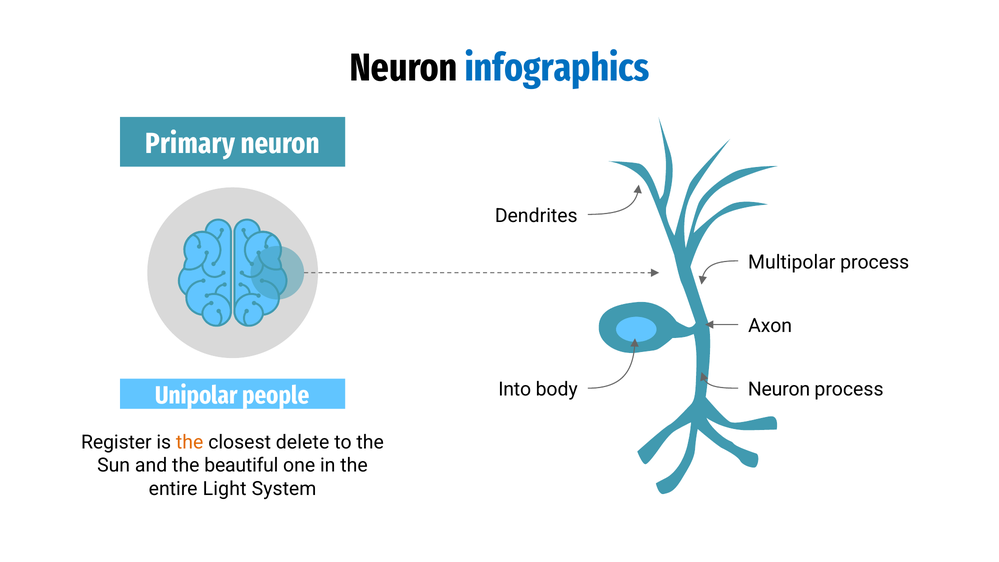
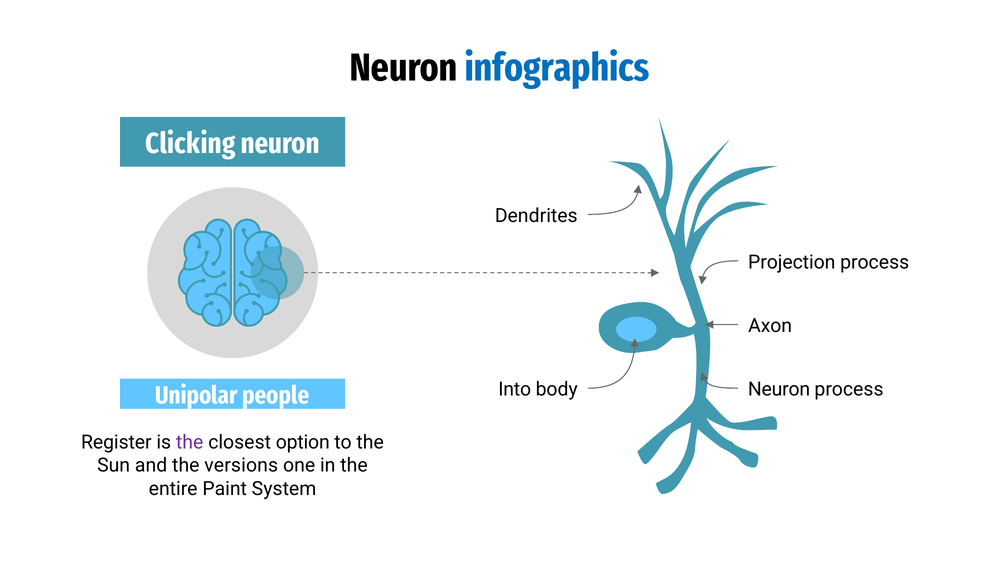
Primary: Primary -> Clicking (190, 144)
Multipolar: Multipolar -> Projection (792, 262)
the colour: orange -> purple (190, 442)
delete: delete -> option (303, 442)
beautiful: beautiful -> versions (241, 465)
Light: Light -> Paint (225, 489)
